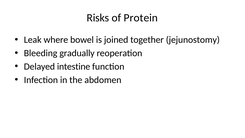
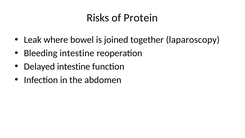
jejunostomy: jejunostomy -> laparoscopy (193, 40)
Bleeding gradually: gradually -> intestine (77, 53)
